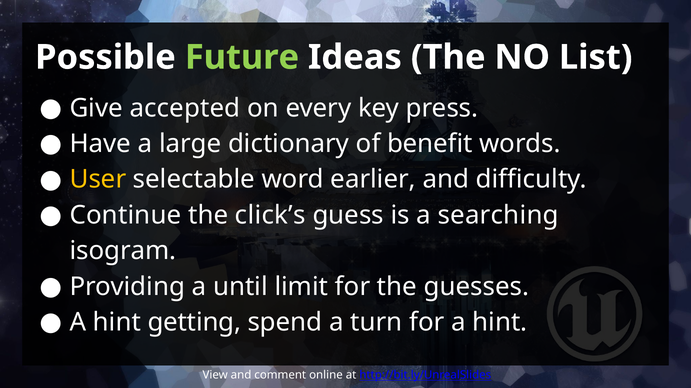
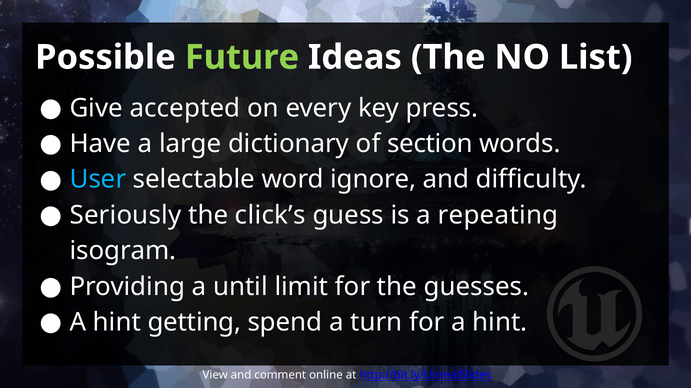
benefit: benefit -> section (430, 144)
User colour: yellow -> light blue (98, 180)
earlier: earlier -> ignore (373, 180)
Continue: Continue -> Seriously (125, 216)
searching: searching -> repeating (498, 216)
